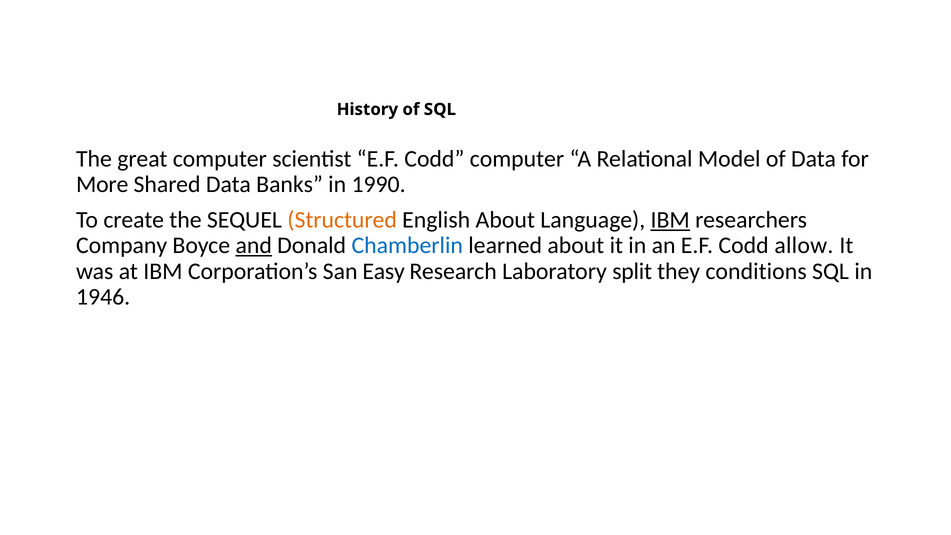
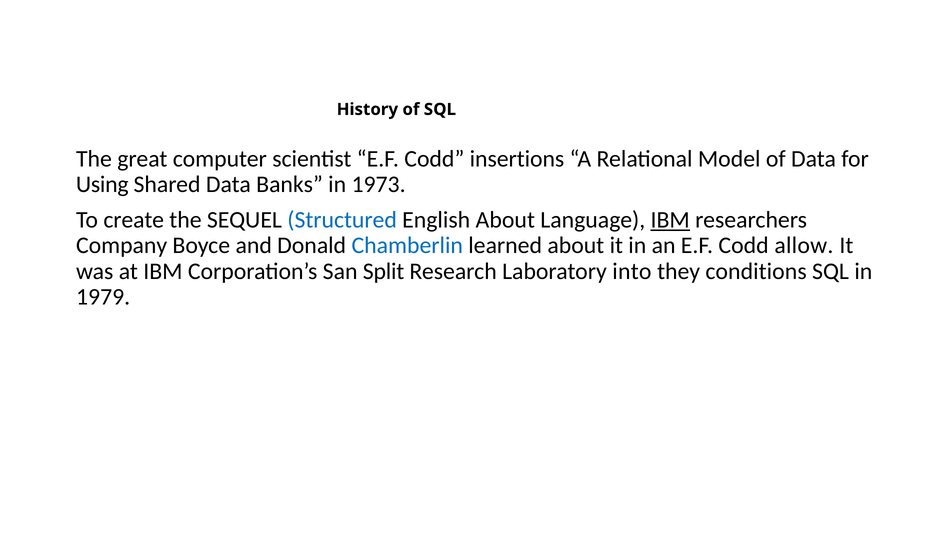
Codd computer: computer -> insertions (517, 159)
More: More -> Using (102, 184)
1990: 1990 -> 1973 (379, 184)
Structured colour: orange -> blue (342, 220)
and underline: present -> none (254, 246)
Easy: Easy -> Split (384, 271)
split: split -> into (632, 271)
1946: 1946 -> 1979 (103, 297)
